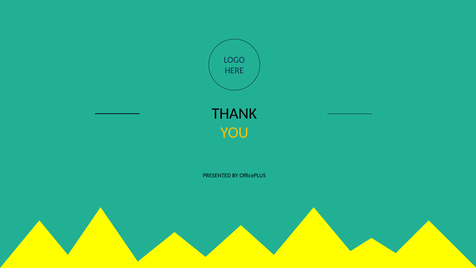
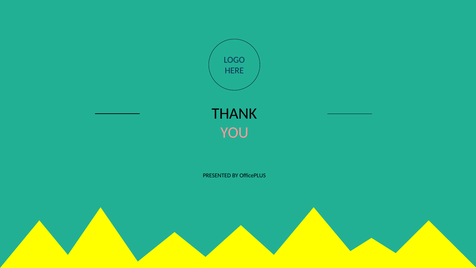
YOU colour: yellow -> pink (234, 132)
